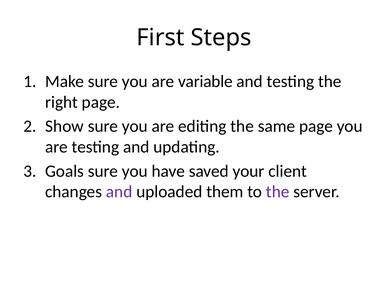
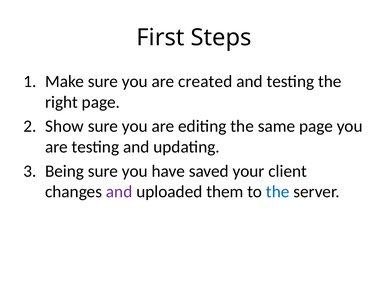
variable: variable -> created (205, 81)
Goals: Goals -> Being (65, 171)
the colour: purple -> blue (278, 192)
